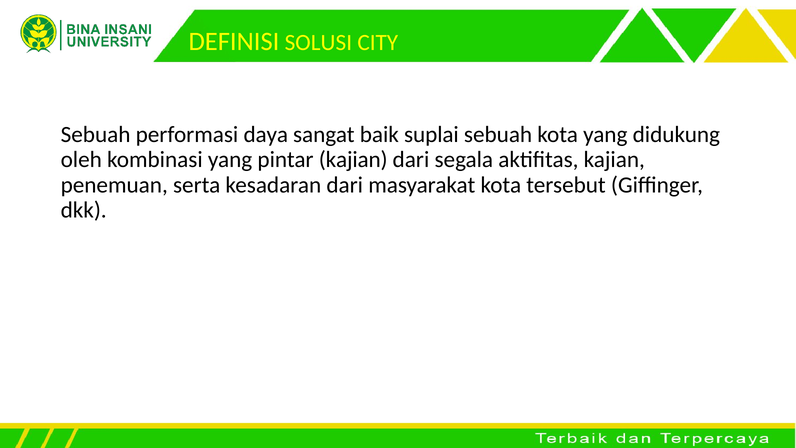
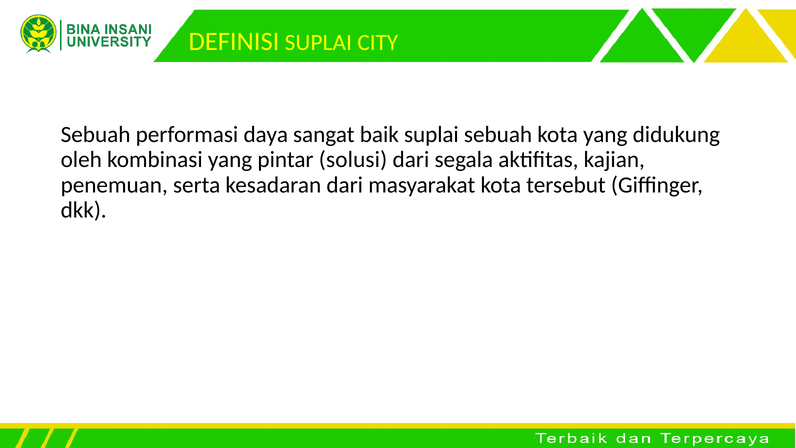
DEFINISI SOLUSI: SOLUSI -> SUPLAI (318, 43)
pintar kajian: kajian -> solusi (353, 160)
